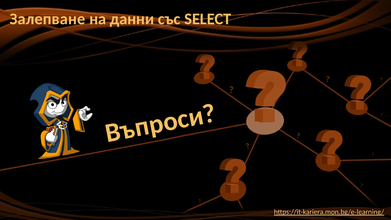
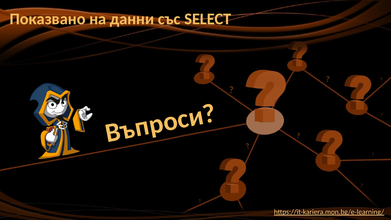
Залепване: Залепване -> Показвано (48, 19)
